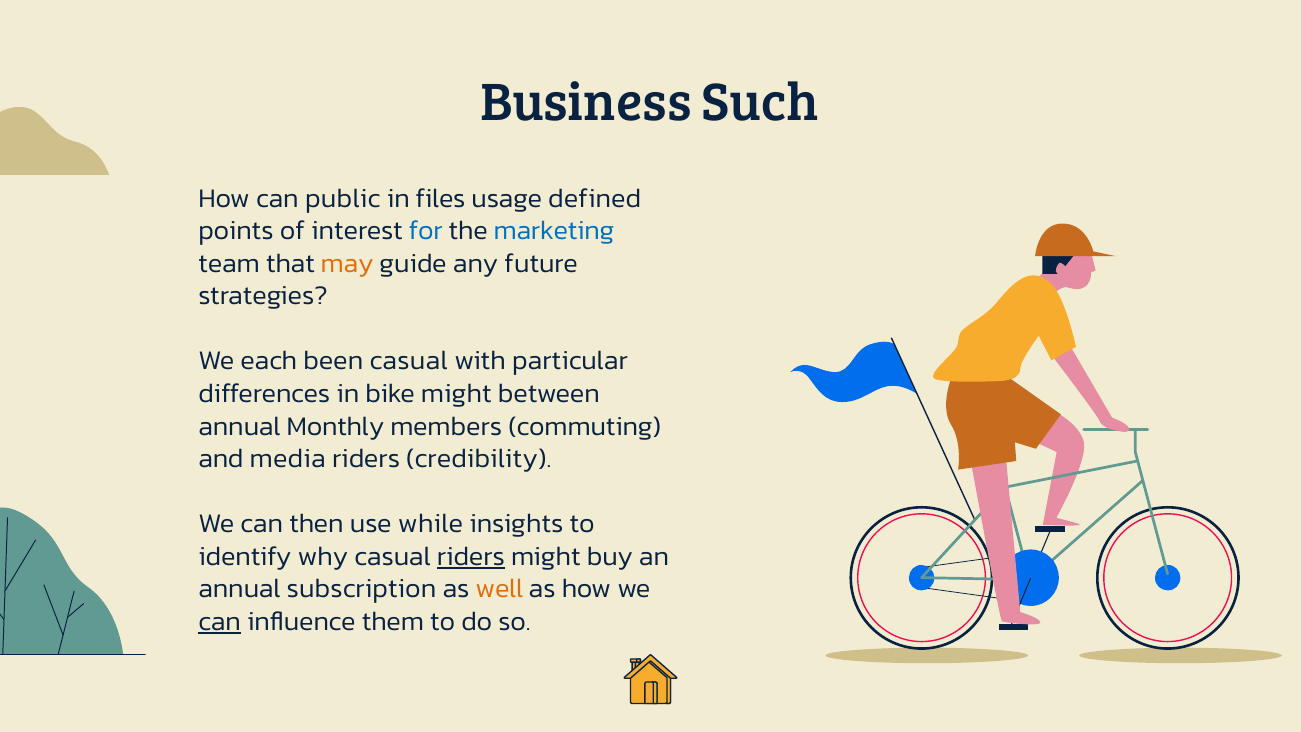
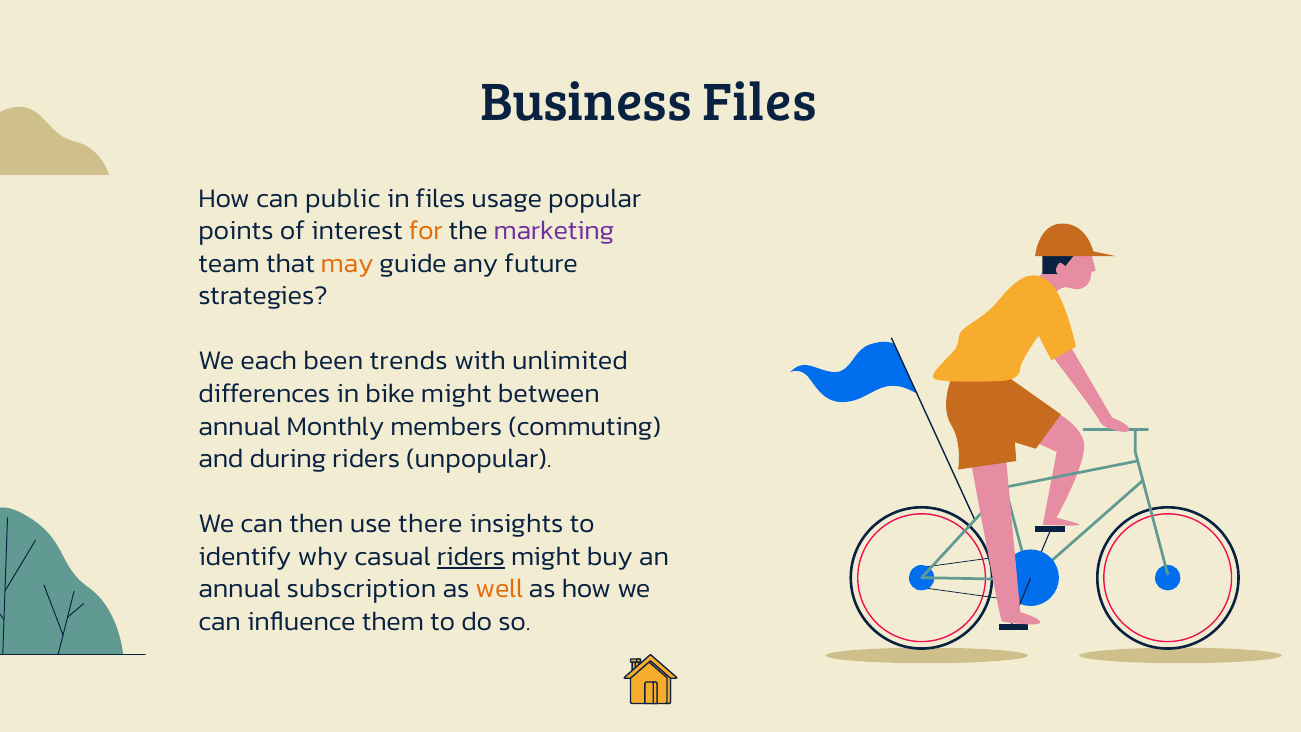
Business Such: Such -> Files (760, 102)
defined: defined -> popular (595, 198)
for colour: blue -> orange (426, 231)
marketing colour: blue -> purple (554, 231)
been casual: casual -> trends (409, 361)
particular: particular -> unlimited (570, 361)
media: media -> during (288, 459)
credibility: credibility -> unpopular (479, 459)
while: while -> there (430, 524)
can underline: present -> none (220, 621)
